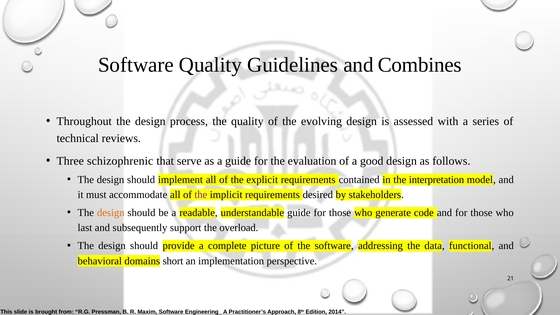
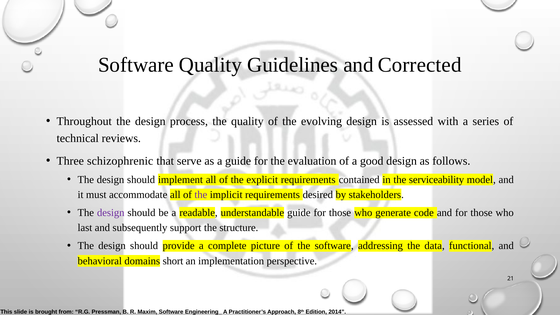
Combines: Combines -> Corrected (420, 65)
interpretation: interpretation -> serviceability (437, 180)
design colour: orange -> purple (111, 213)
overload: overload -> structure (239, 228)
